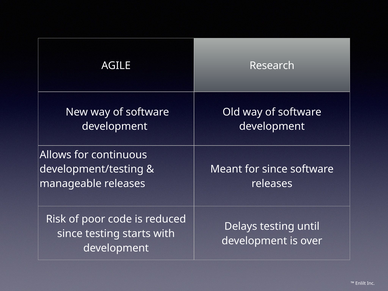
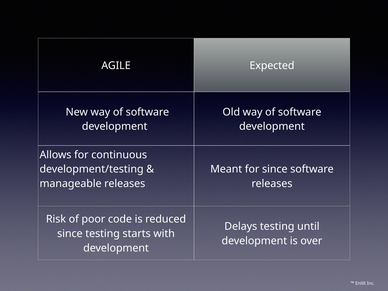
Research: Research -> Expected (272, 66)
